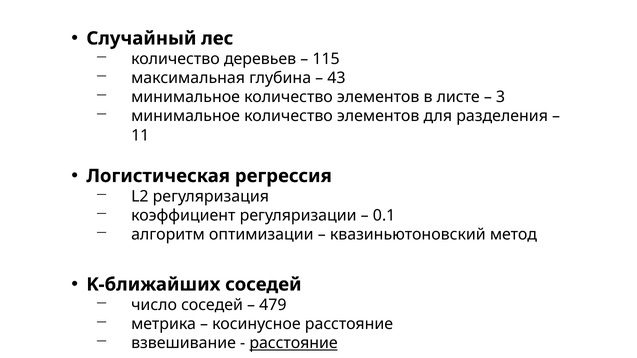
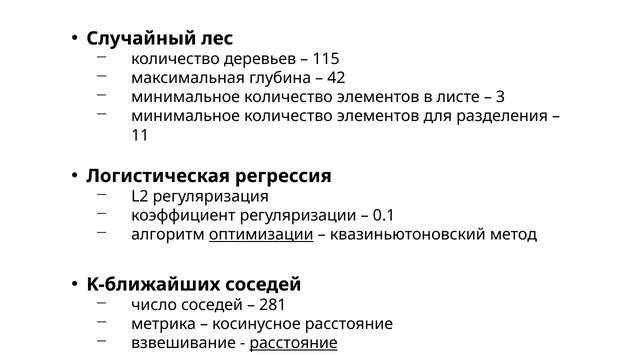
43: 43 -> 42 (336, 78)
оптимизации underline: none -> present (261, 235)
479: 479 -> 281 (273, 305)
